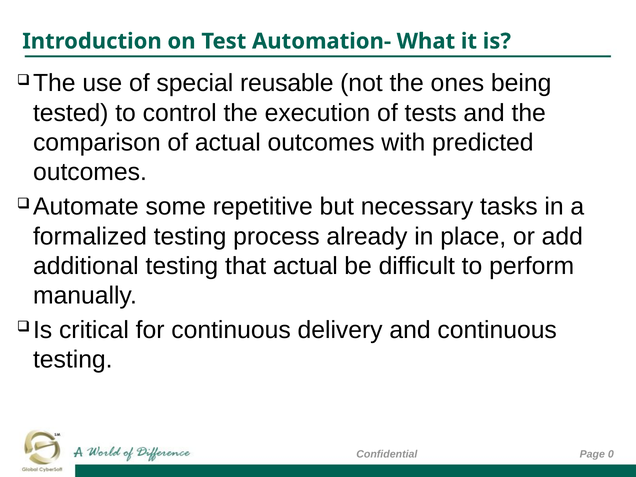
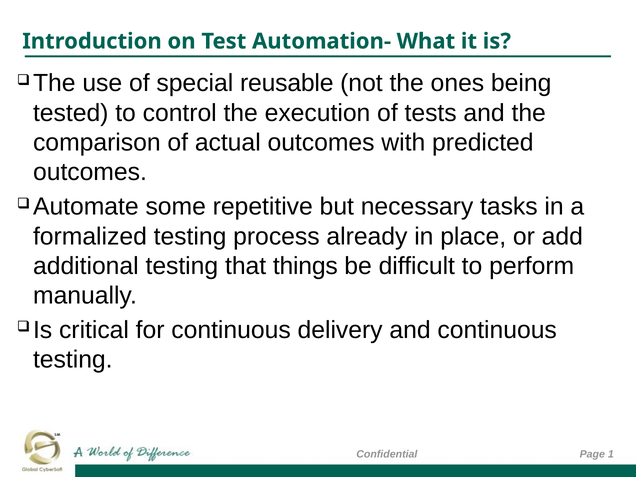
that actual: actual -> things (305, 266)
0: 0 -> 1 (611, 454)
